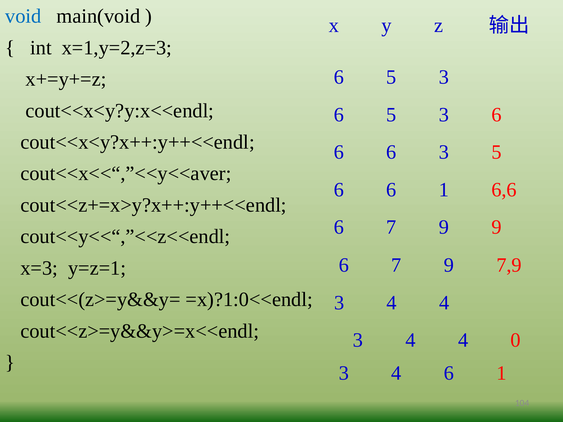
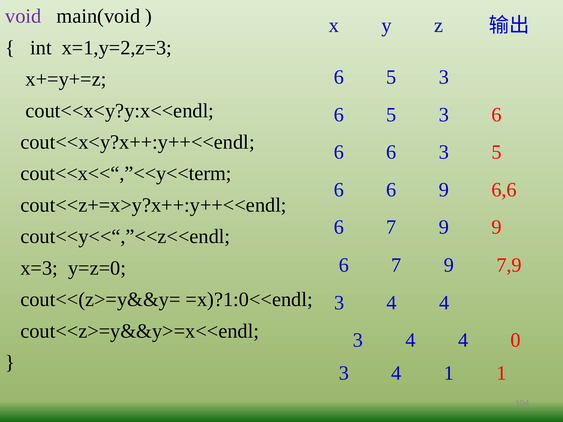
void colour: blue -> purple (23, 16)
cout<<x<<“,”<<y<<aver: cout<<x<<“,”<<y<<aver -> cout<<x<<“,”<<y<<term (126, 174)
6 6 1: 1 -> 9 (444, 190)
y=z=1: y=z=1 -> y=z=0 (97, 268)
4 6: 6 -> 1 (449, 373)
